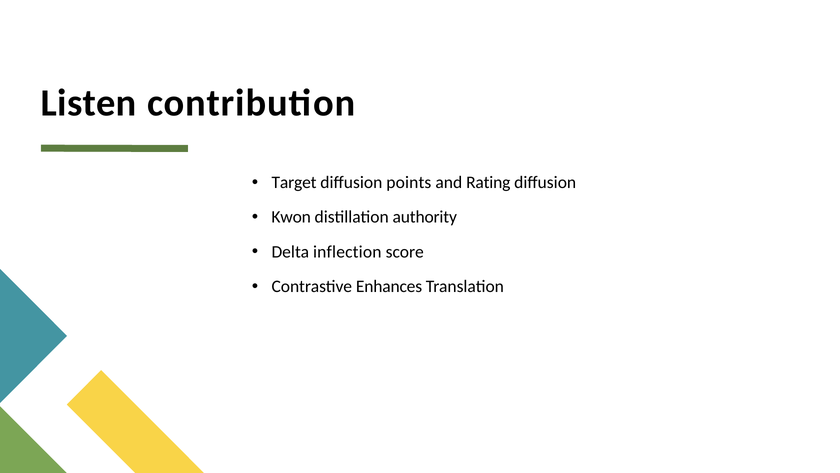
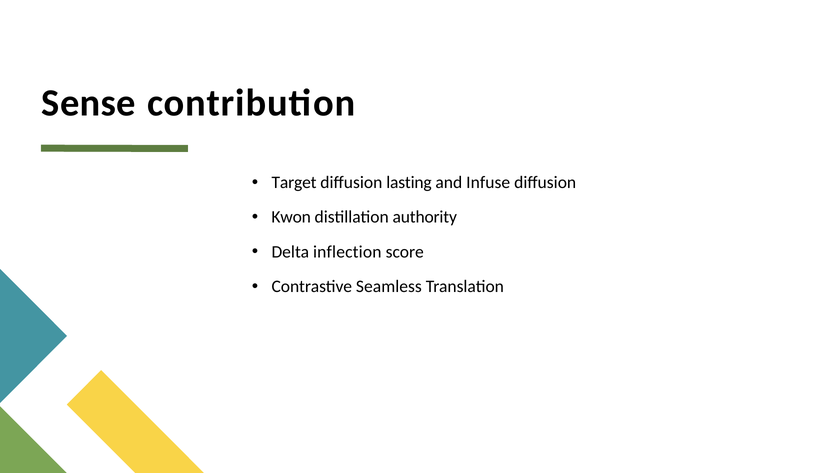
Listen: Listen -> Sense (89, 103)
points: points -> lasting (409, 182)
Rating: Rating -> Infuse (488, 182)
Enhances: Enhances -> Seamless (389, 286)
